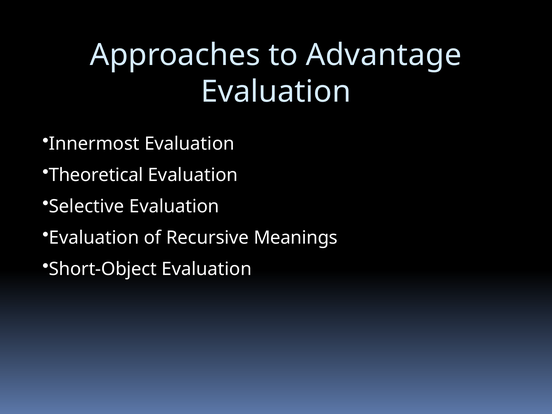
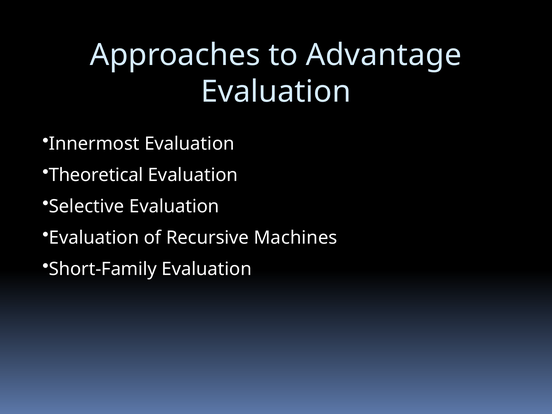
Meanings: Meanings -> Machines (296, 238)
Short-Object: Short-Object -> Short-Family (103, 269)
